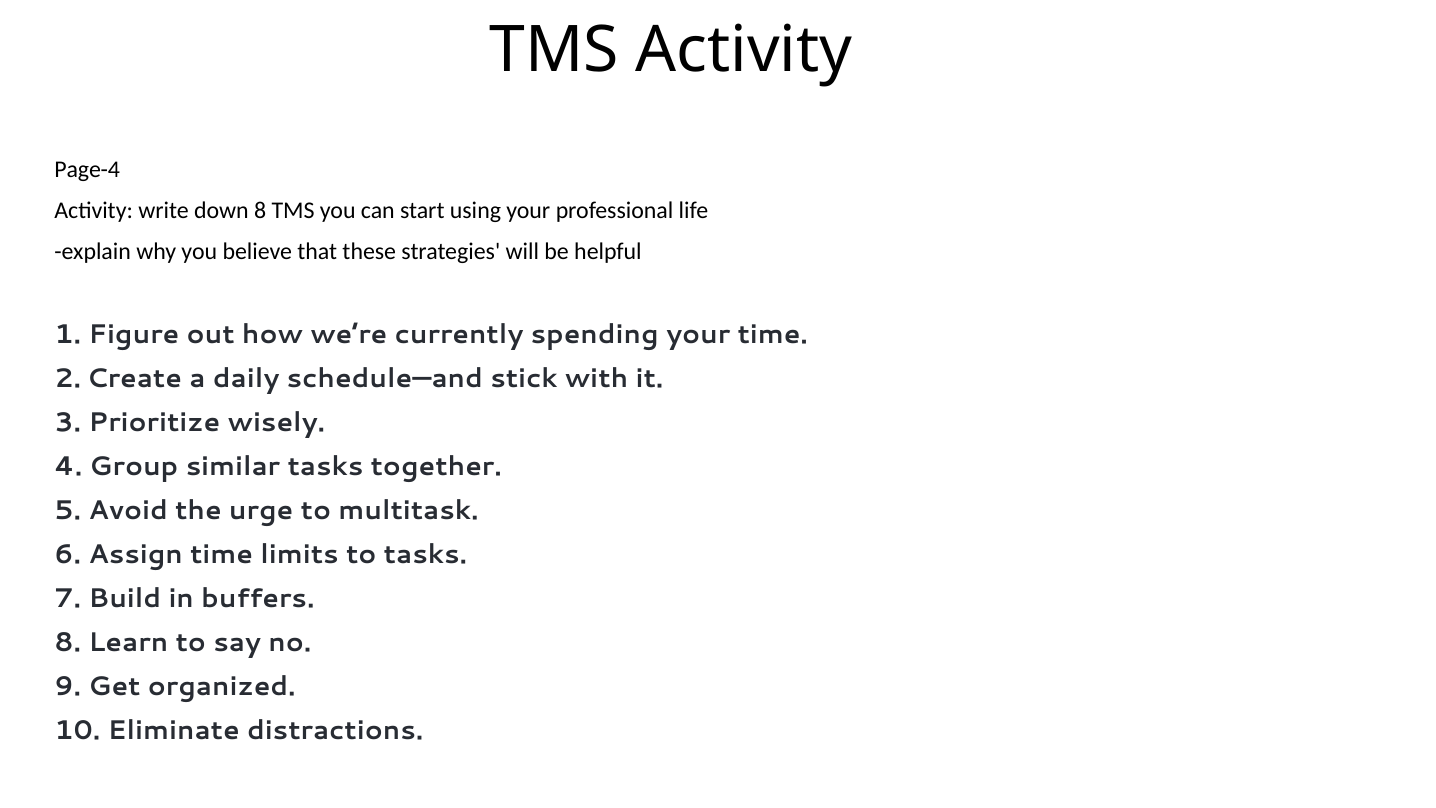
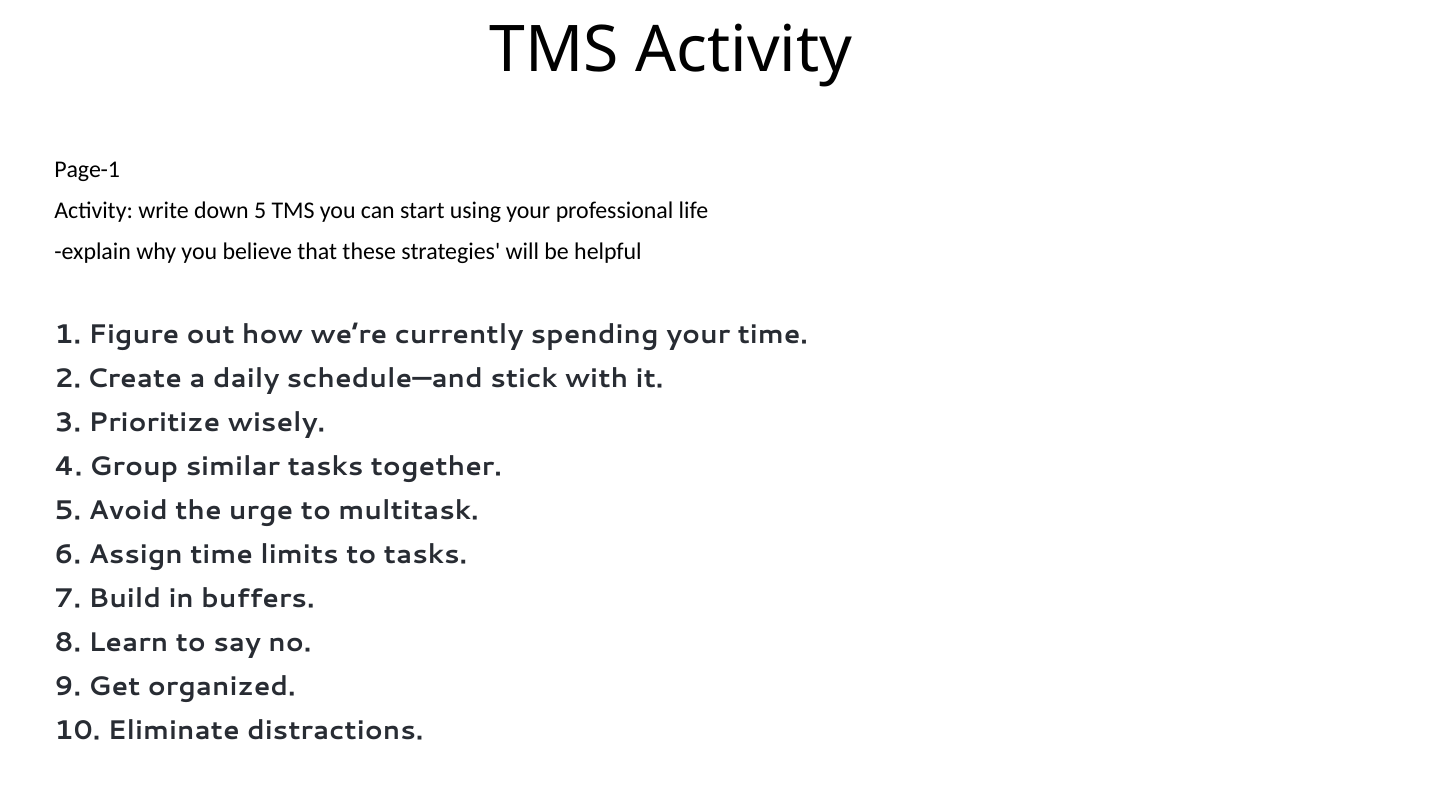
Page-4: Page-4 -> Page-1 (87, 170)
down 8: 8 -> 5 (260, 210)
